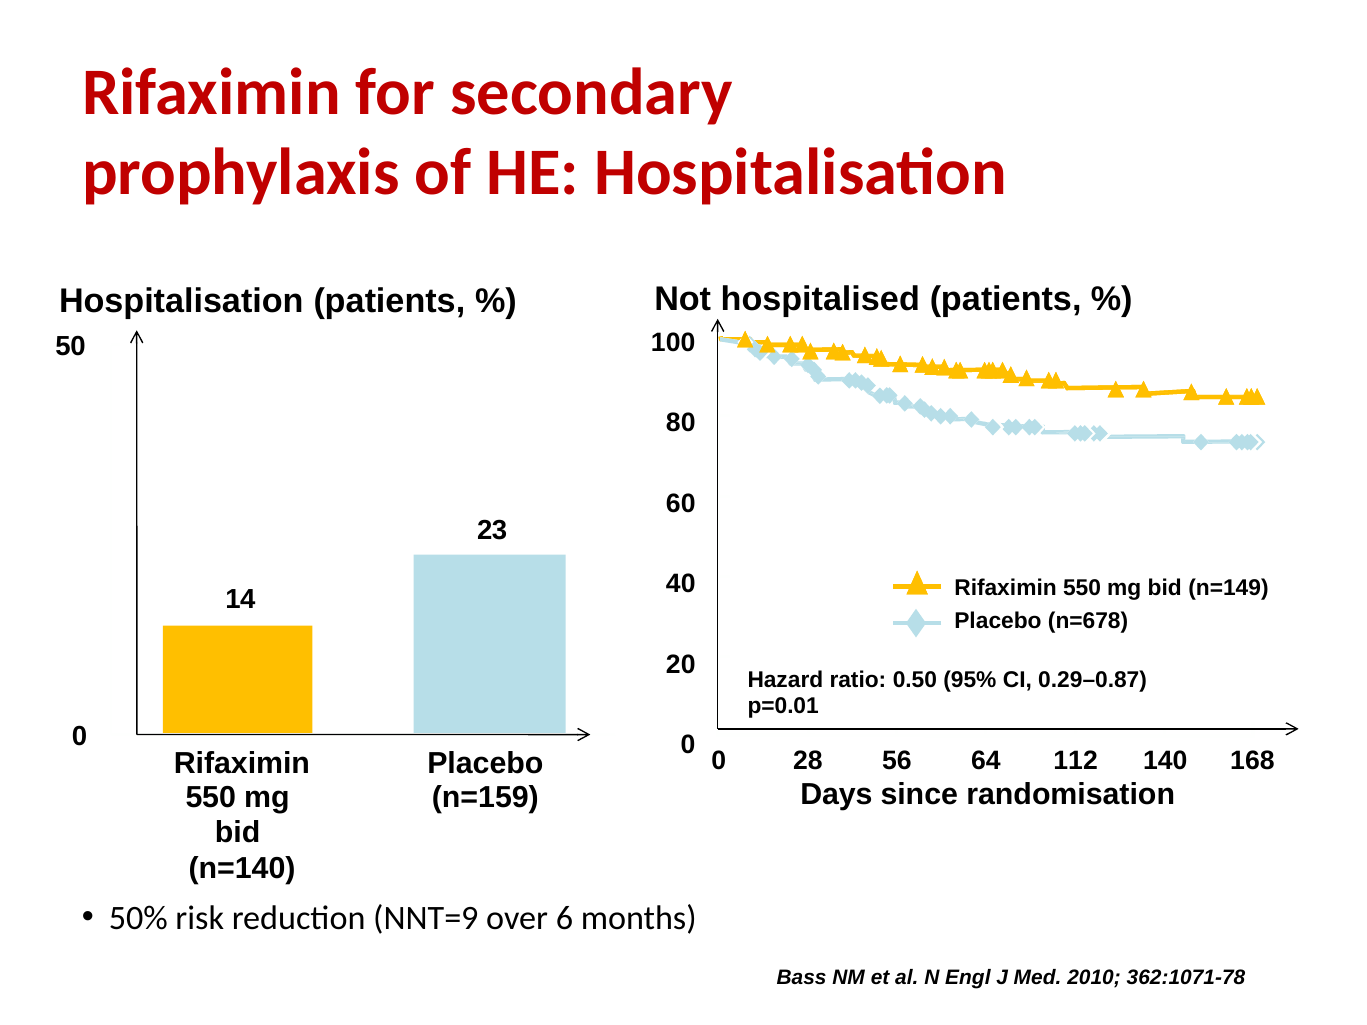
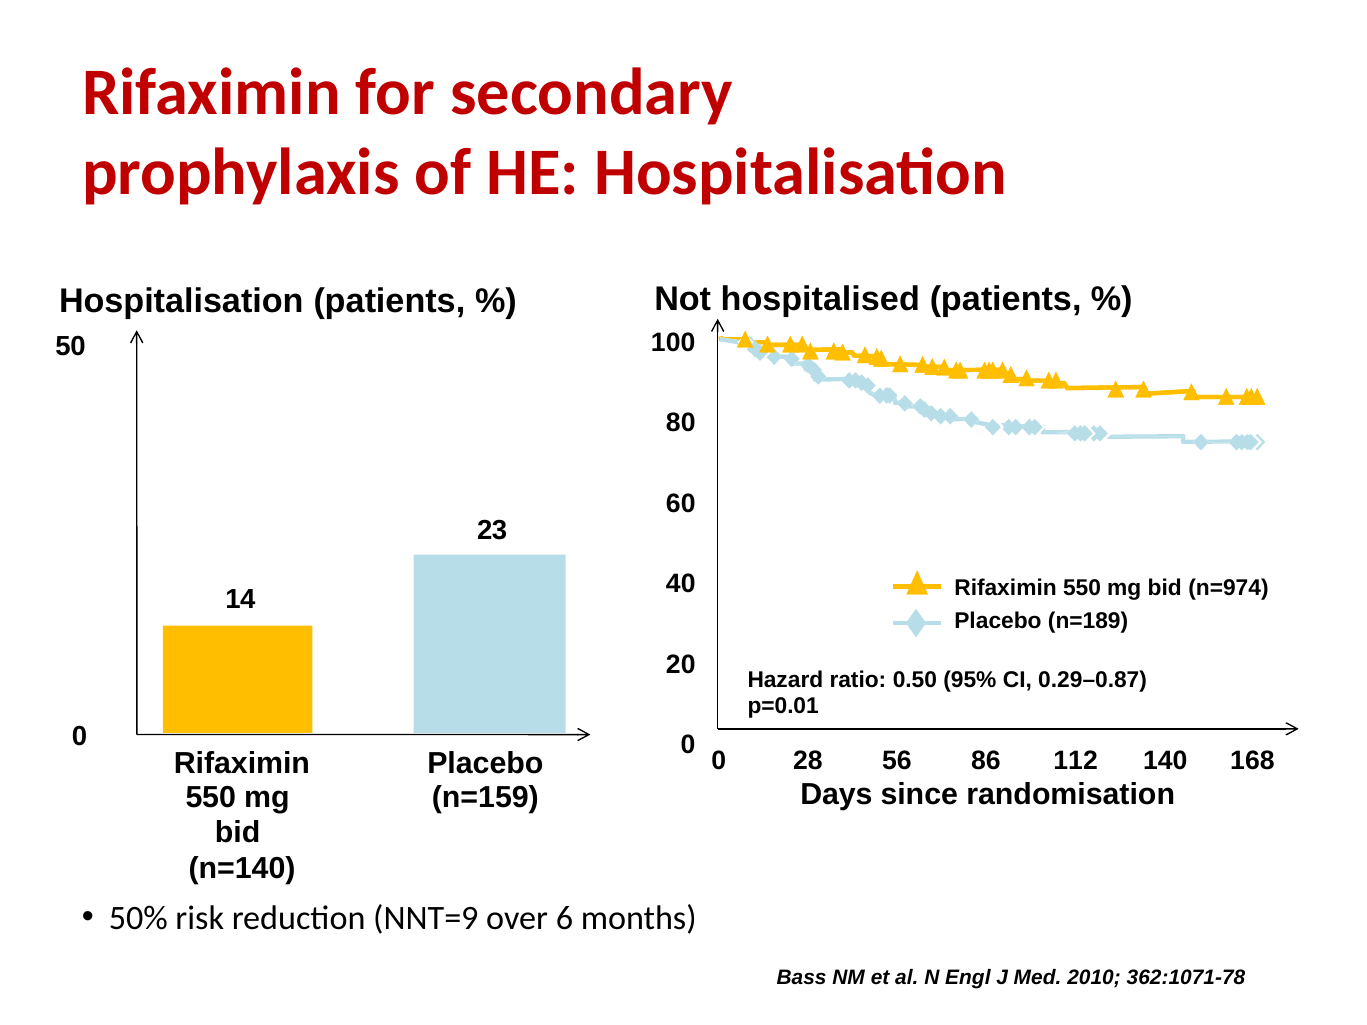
n=149: n=149 -> n=974 (1229, 588)
n=678: n=678 -> n=189 (1088, 621)
64: 64 -> 86 (986, 761)
